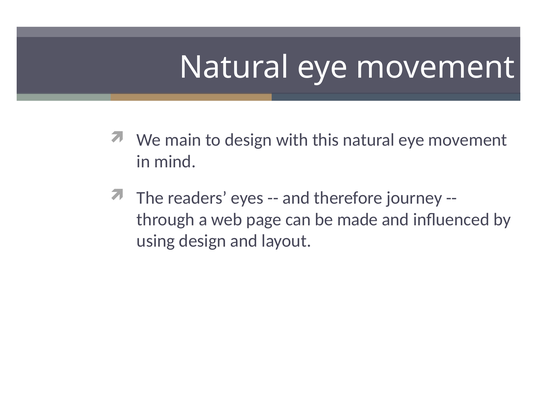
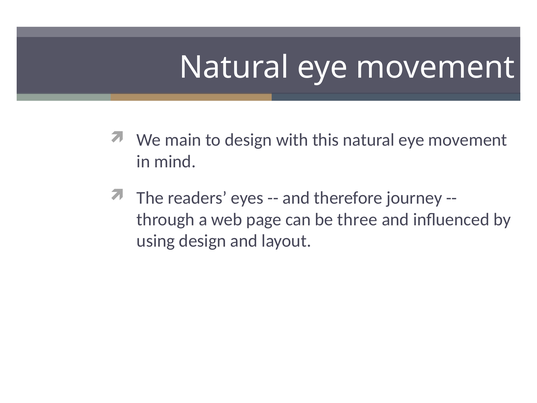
made: made -> three (357, 219)
